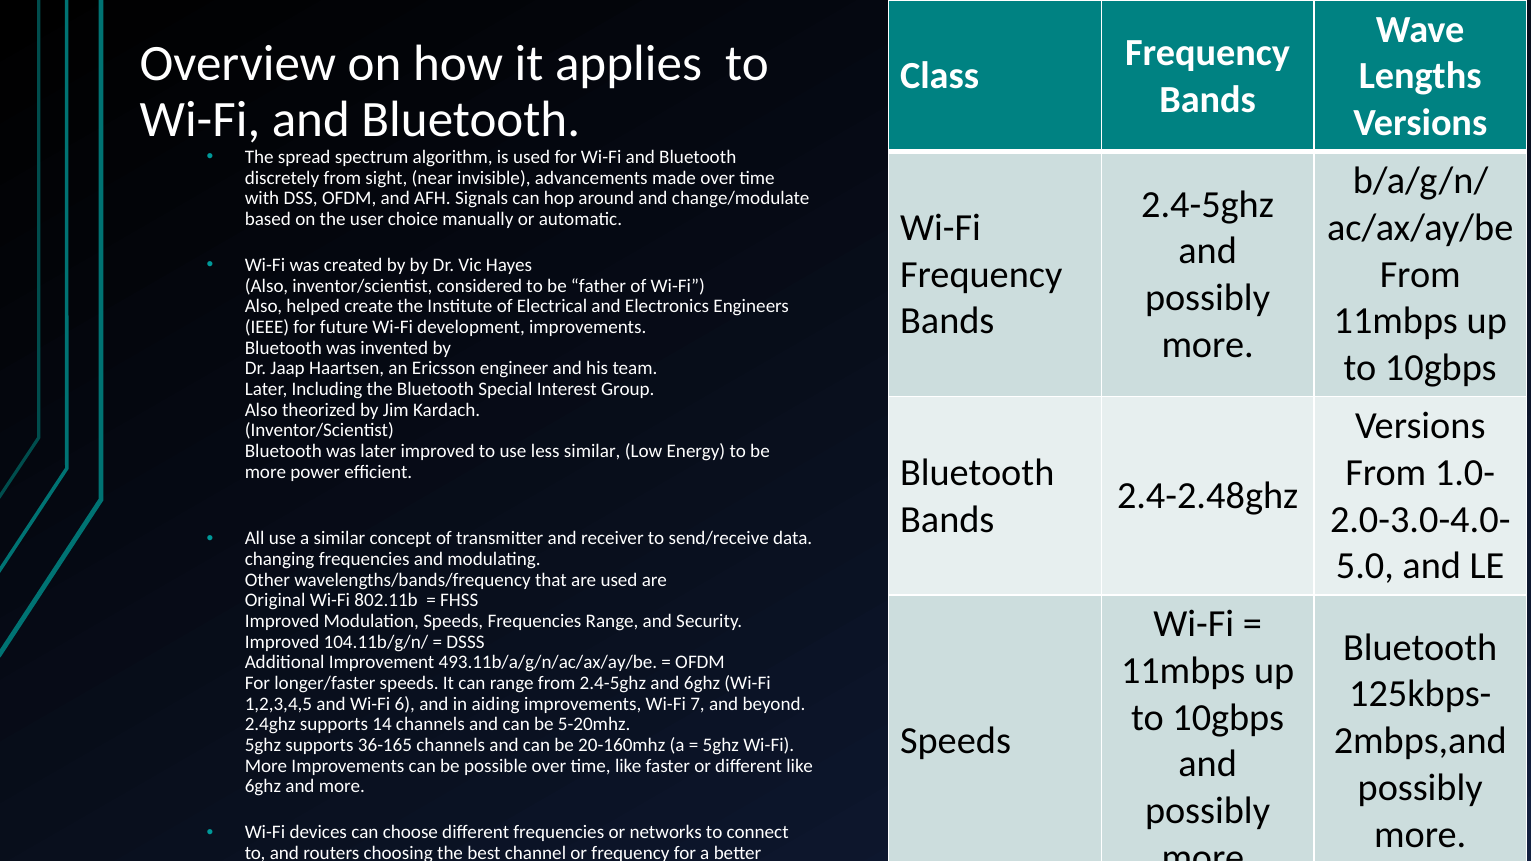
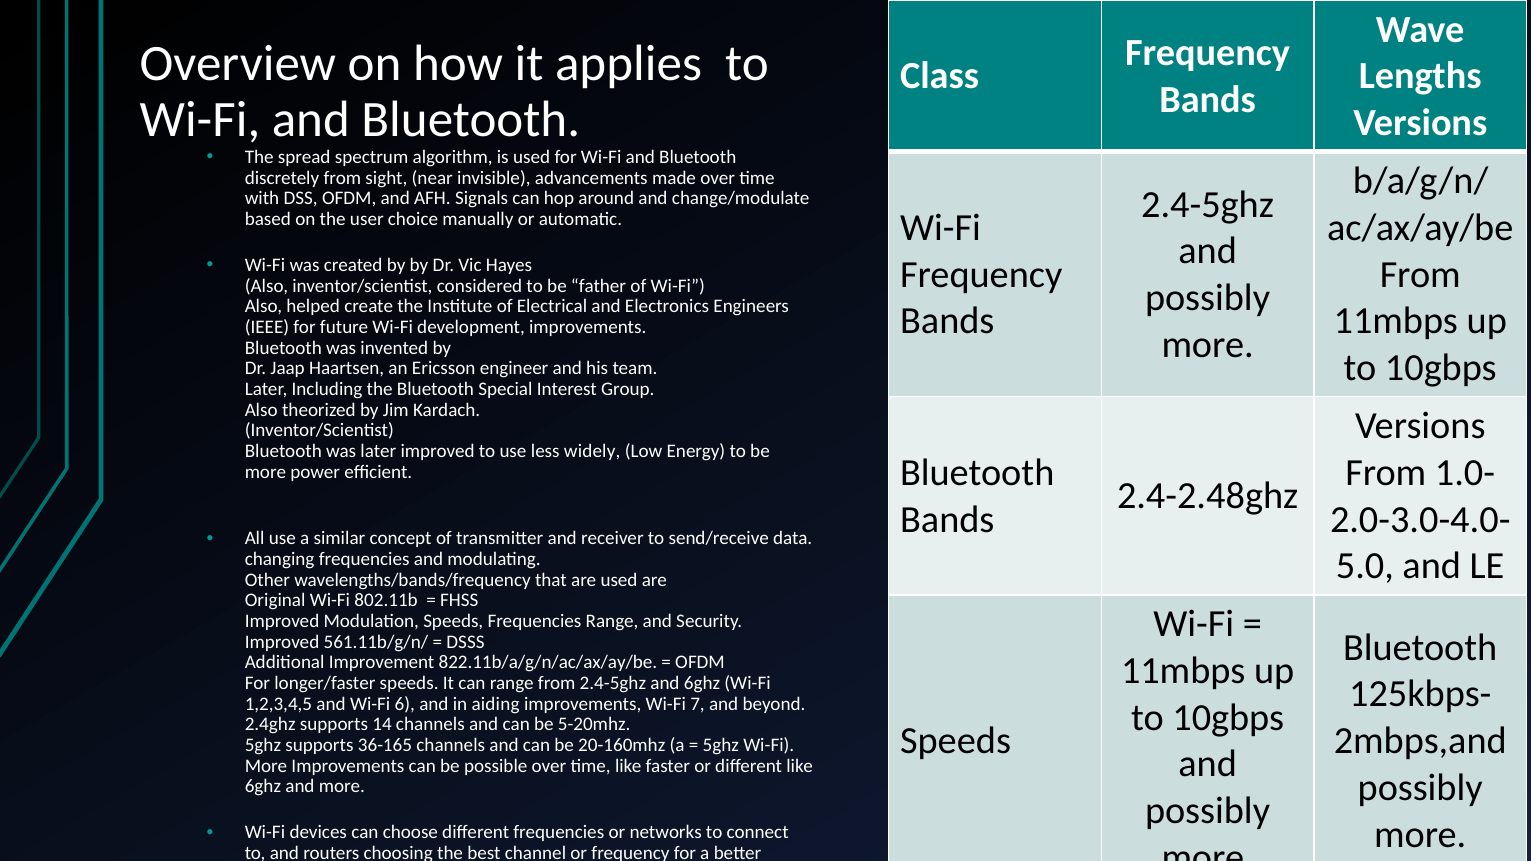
less similar: similar -> widely (592, 451)
104.11b/g/n/: 104.11b/g/n/ -> 561.11b/g/n/ (376, 642)
493.11b/a/g/n/ac/ax/ay/be: 493.11b/a/g/n/ac/ax/ay/be -> 822.11b/a/g/n/ac/ax/ay/be (548, 663)
